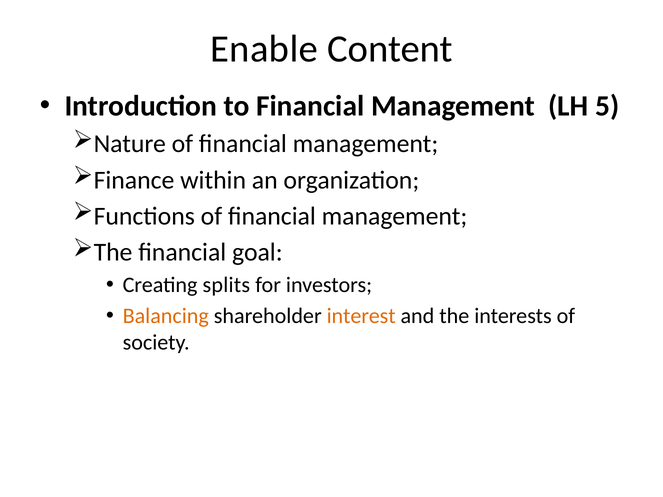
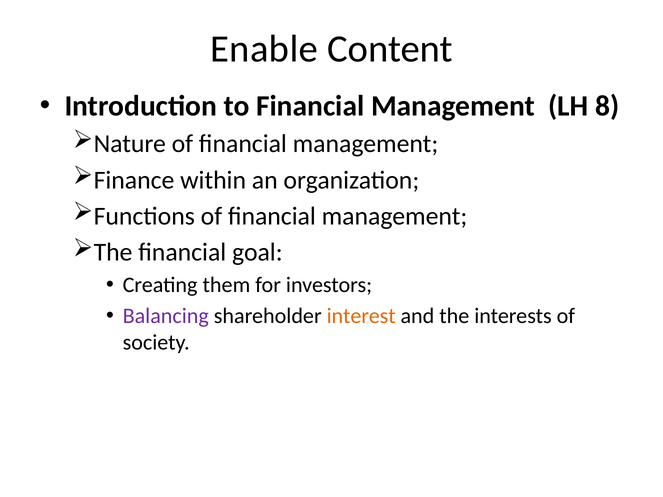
5: 5 -> 8 (607, 106)
splits: splits -> them (226, 285)
Balancing colour: orange -> purple (166, 316)
